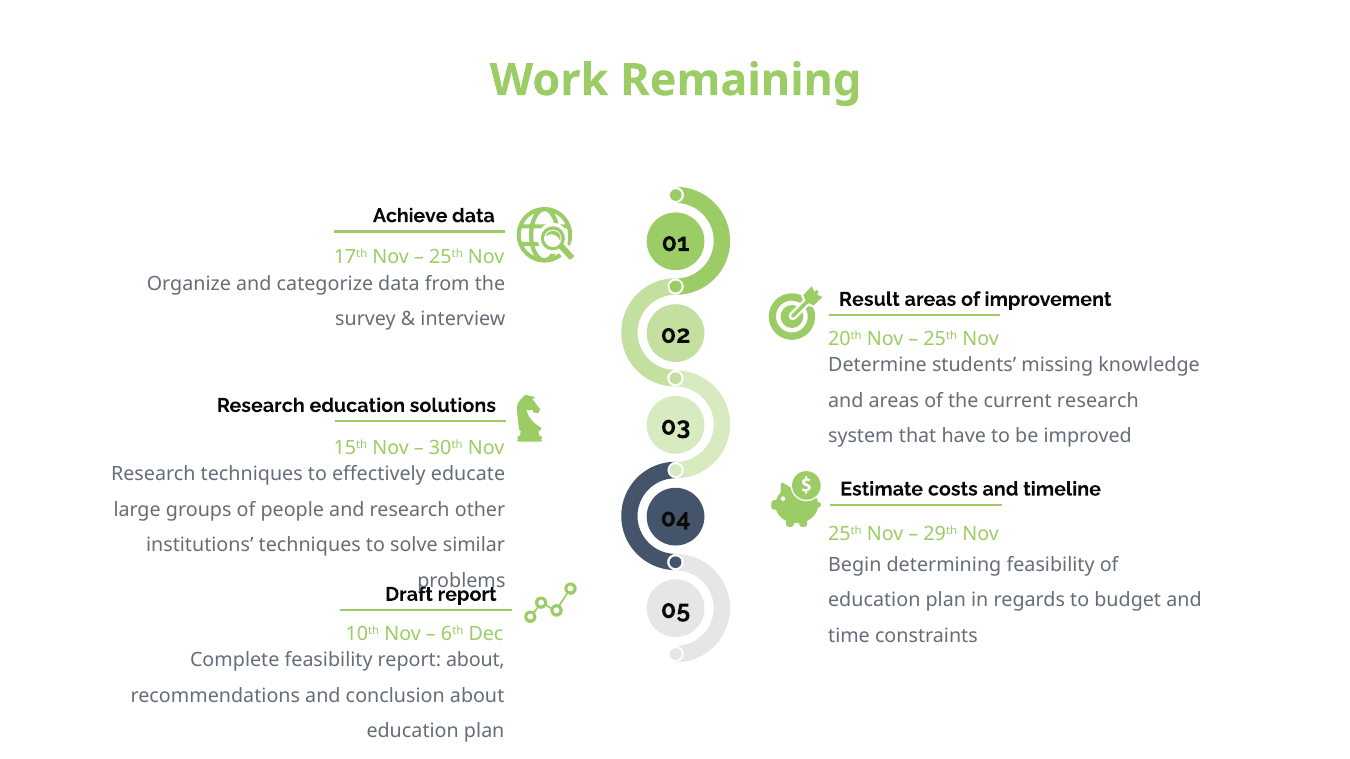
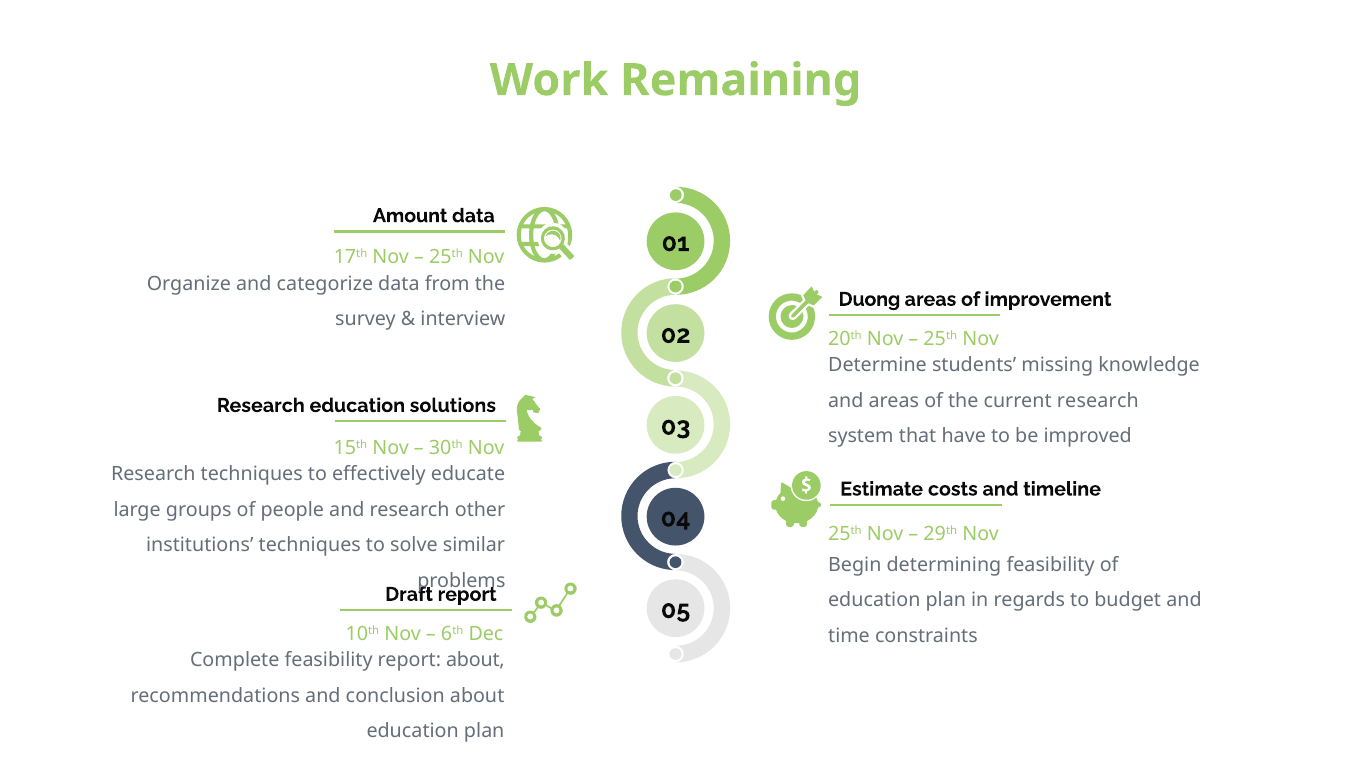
Achieve: Achieve -> Amount (410, 216)
Result: Result -> Duong (869, 299)
